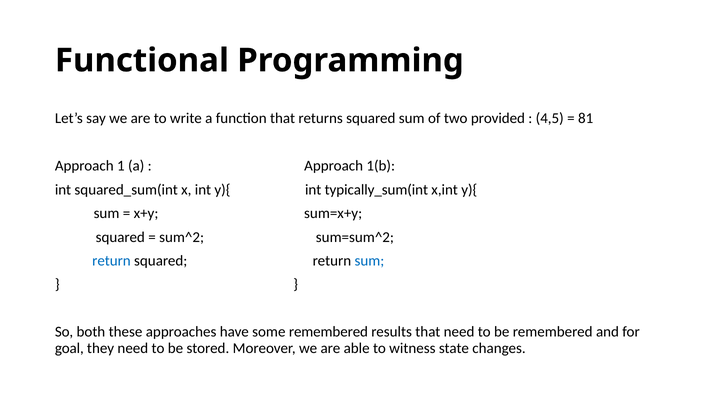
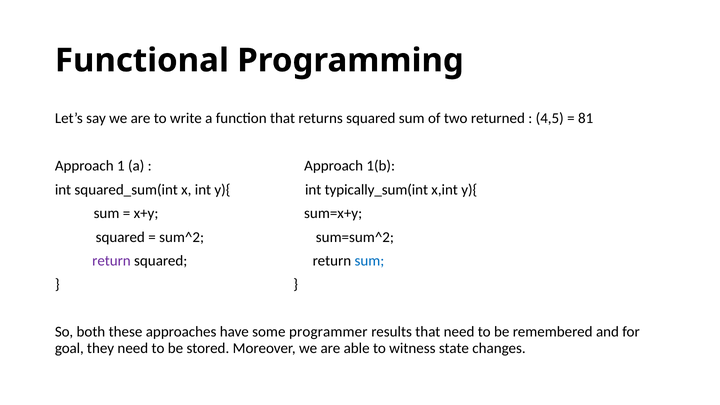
provided: provided -> returned (498, 119)
return colour: blue -> purple (111, 261)
some remembered: remembered -> programmer (328, 332)
